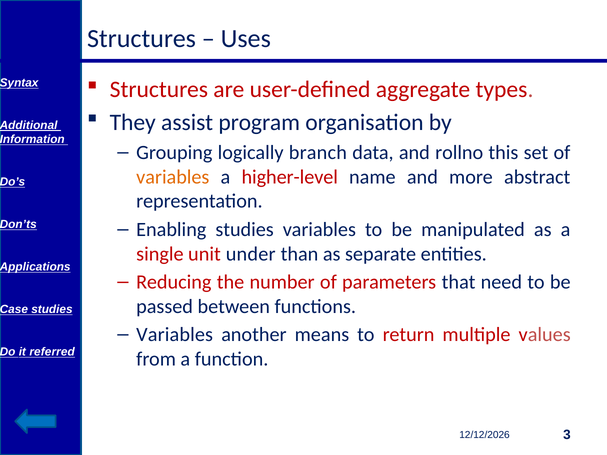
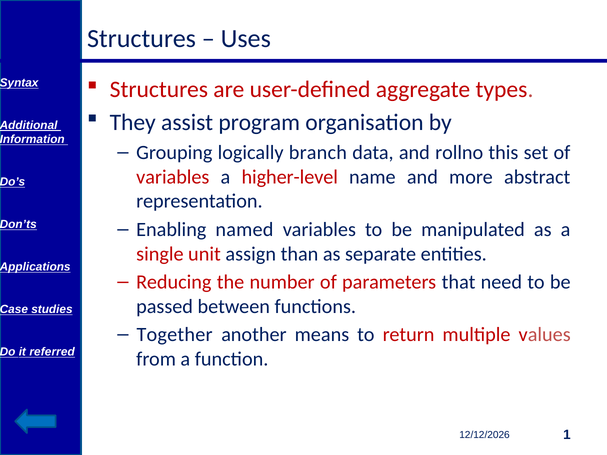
variables colour: orange -> red (173, 177)
Enabling studies: studies -> named (244, 230)
under: under -> assign (251, 254)
Variables: Variables -> Together (175, 335)
3: 3 -> 1 (567, 435)
